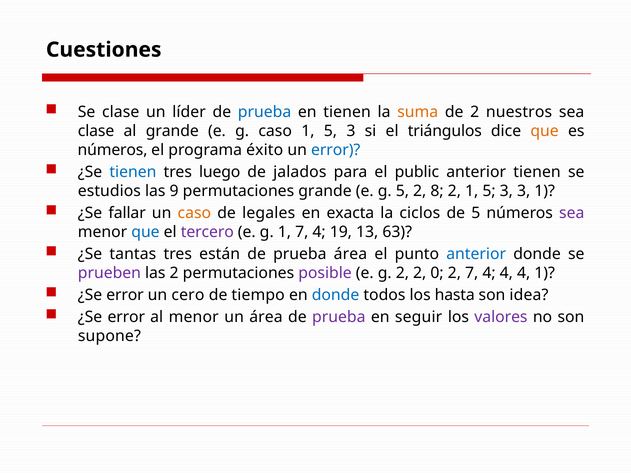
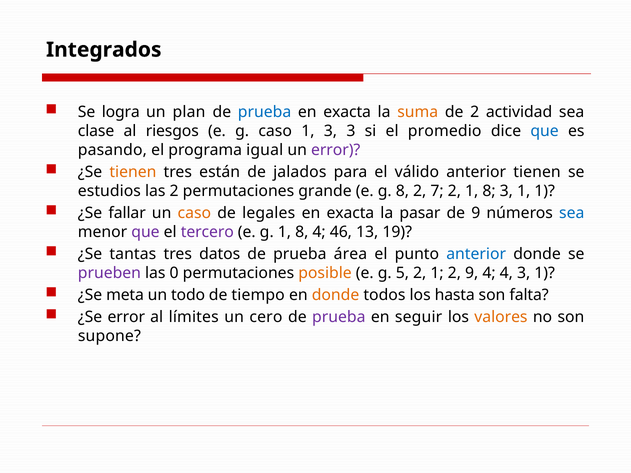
Cuestiones: Cuestiones -> Integrados (104, 50)
Se clase: clase -> logra (121, 112)
líder: líder -> plan (189, 112)
tienen: tienen -> exacta (347, 112)
nuestros: nuestros -> actividad (519, 112)
al grande: grande -> riesgos (172, 131)
5: 5 -> 3 (330, 131)
triángulos: triángulos -> promedio (445, 131)
que colour: orange -> blue (545, 131)
números: números -> pasando (112, 150)
éxito: éxito -> igual (265, 150)
error colour: blue -> purple (336, 150)
tienen colour: blue -> orange (133, 172)
luego: luego -> están (220, 172)
public: public -> válido (417, 172)
las 9: 9 -> 2 (174, 191)
g 5: 5 -> 8 (402, 191)
8: 8 -> 7 (437, 191)
2 1 5: 5 -> 8 (489, 191)
3: 3 -> 1 (524, 191)
ciclos: ciclos -> pasar (420, 213)
de 5: 5 -> 9 (476, 213)
sea colour: purple -> blue (572, 213)
que colour: blue -> purple (145, 232)
g 1 7: 7 -> 8 (302, 232)
19: 19 -> 46 (341, 232)
63: 63 -> 19 (397, 232)
están: están -> datos (220, 254)
las 2: 2 -> 0 (174, 273)
posible colour: purple -> orange (325, 273)
g 2: 2 -> 5 (402, 273)
0: 0 -> 1 (437, 273)
2 7: 7 -> 9 (472, 273)
4 4 4: 4 -> 3 (524, 273)
error: error -> meta (125, 295)
cero: cero -> todo (188, 295)
donde colour: blue -> orange (336, 295)
idea: idea -> falta (529, 295)
al menor: menor -> límites (194, 317)
un área: área -> cero (266, 317)
valores colour: purple -> orange (501, 317)
